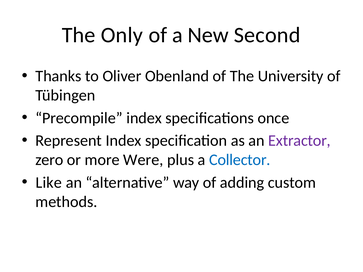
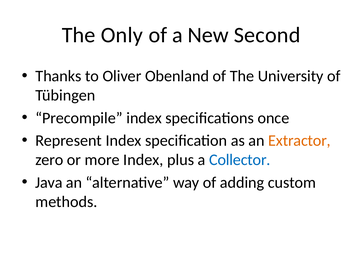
Extractor colour: purple -> orange (299, 141)
more Were: Were -> Index (143, 160)
Like: Like -> Java (49, 183)
